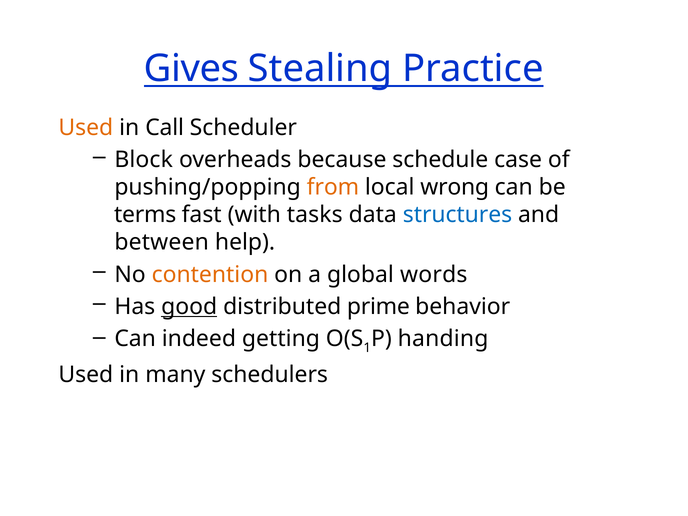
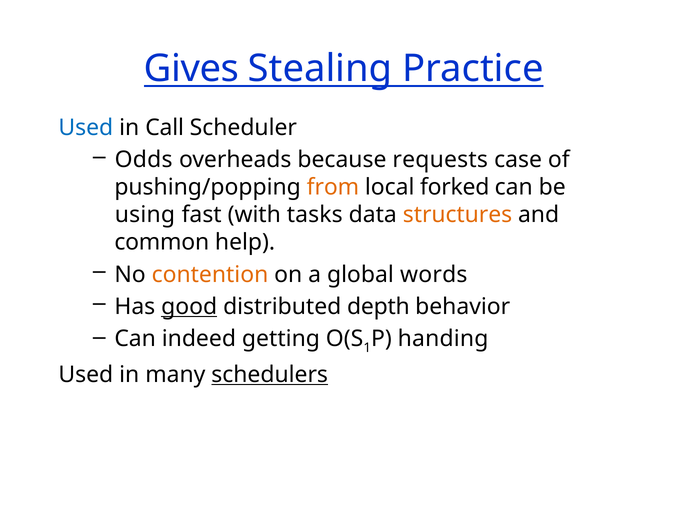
Used colour: orange -> blue (86, 128)
Block: Block -> Odds (144, 160)
schedule: schedule -> requests (440, 160)
wrong: wrong -> forked (455, 187)
terms: terms -> using (145, 215)
structures colour: blue -> orange (457, 215)
between: between -> common (162, 242)
prime: prime -> depth (378, 307)
schedulers underline: none -> present (270, 375)
